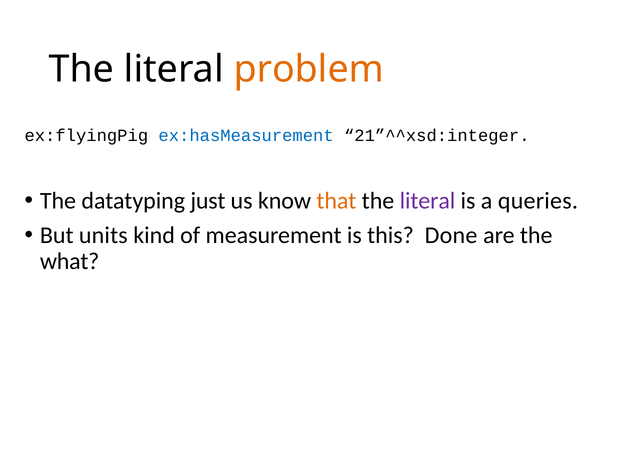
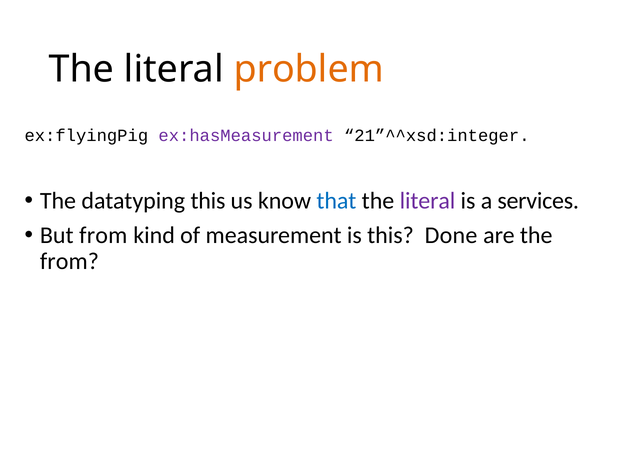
ex:hasMeasurement colour: blue -> purple (246, 135)
datatyping just: just -> this (208, 201)
that colour: orange -> blue (336, 201)
queries: queries -> services (538, 201)
But units: units -> from (103, 235)
what: what -> from (69, 261)
